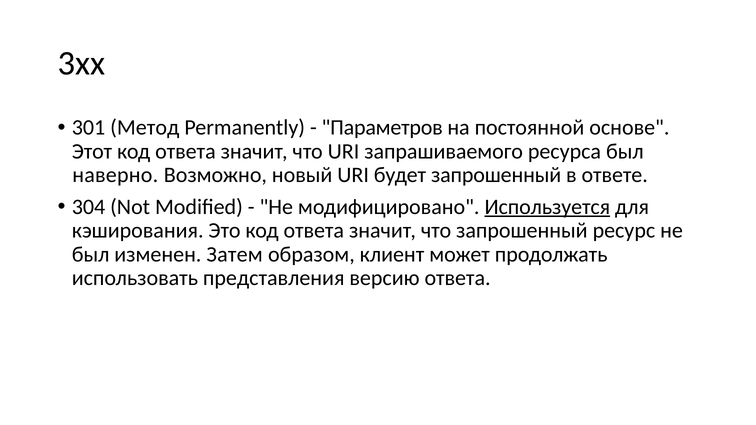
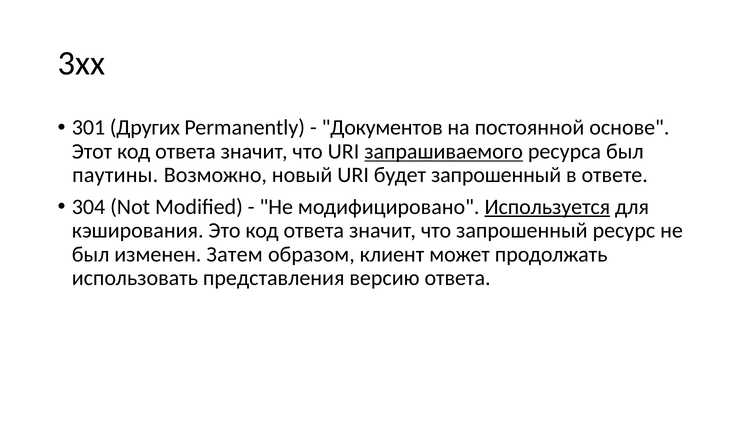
Метод: Метод -> Других (145, 128)
Параметров: Параметров -> Документов (382, 128)
запрашиваемого underline: none -> present (444, 152)
наверно: наверно -> паутины (115, 175)
